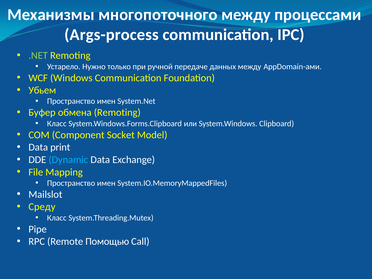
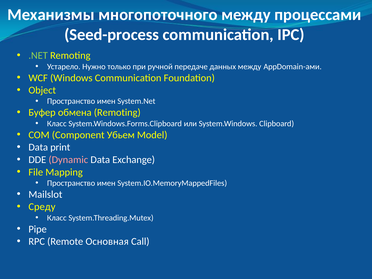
Args-process: Args-process -> Seed-process (112, 35)
Убьем: Убьем -> Object (42, 90)
Socket: Socket -> Убьем (121, 135)
Dynamic colour: light blue -> pink (68, 160)
Помощью: Помощью -> Основная (107, 242)
